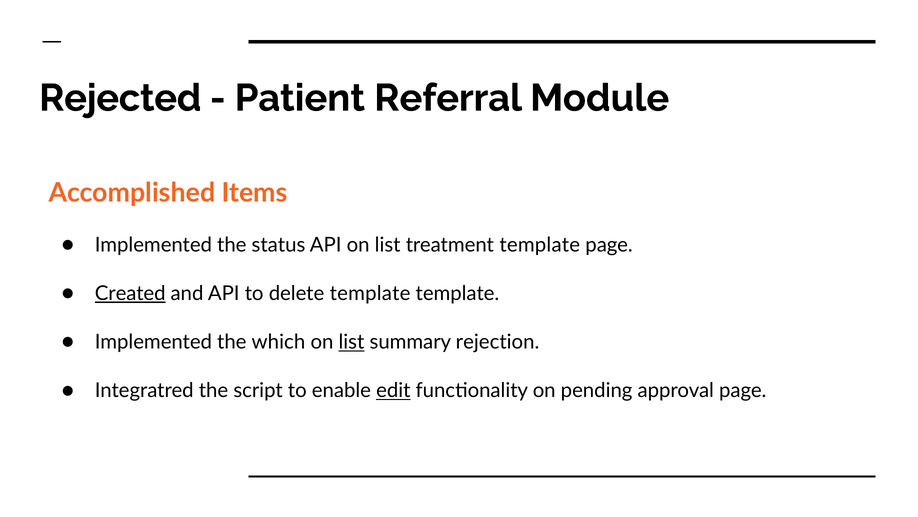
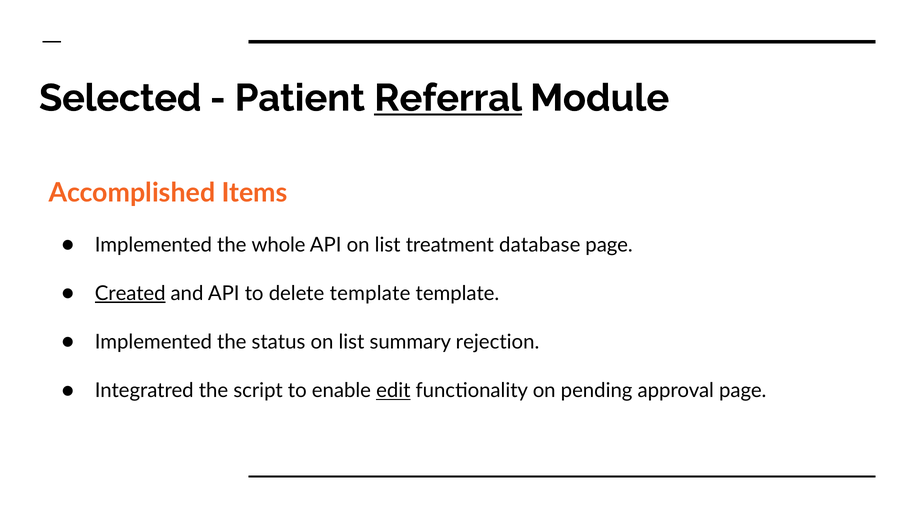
Rejected: Rejected -> Selected (120, 98)
Referral underline: none -> present (448, 98)
status: status -> whole (279, 245)
treatment template: template -> database (540, 245)
which: which -> status (278, 342)
list underline: present -> none (351, 342)
